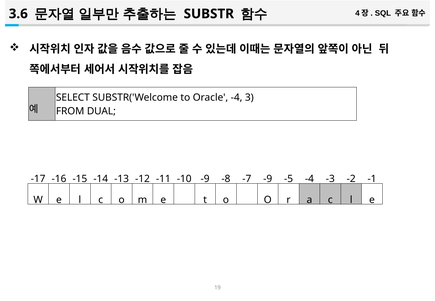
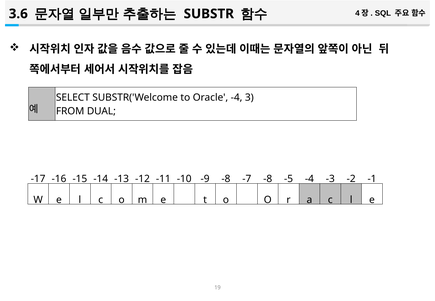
-7 -9: -9 -> -8 (268, 179)
